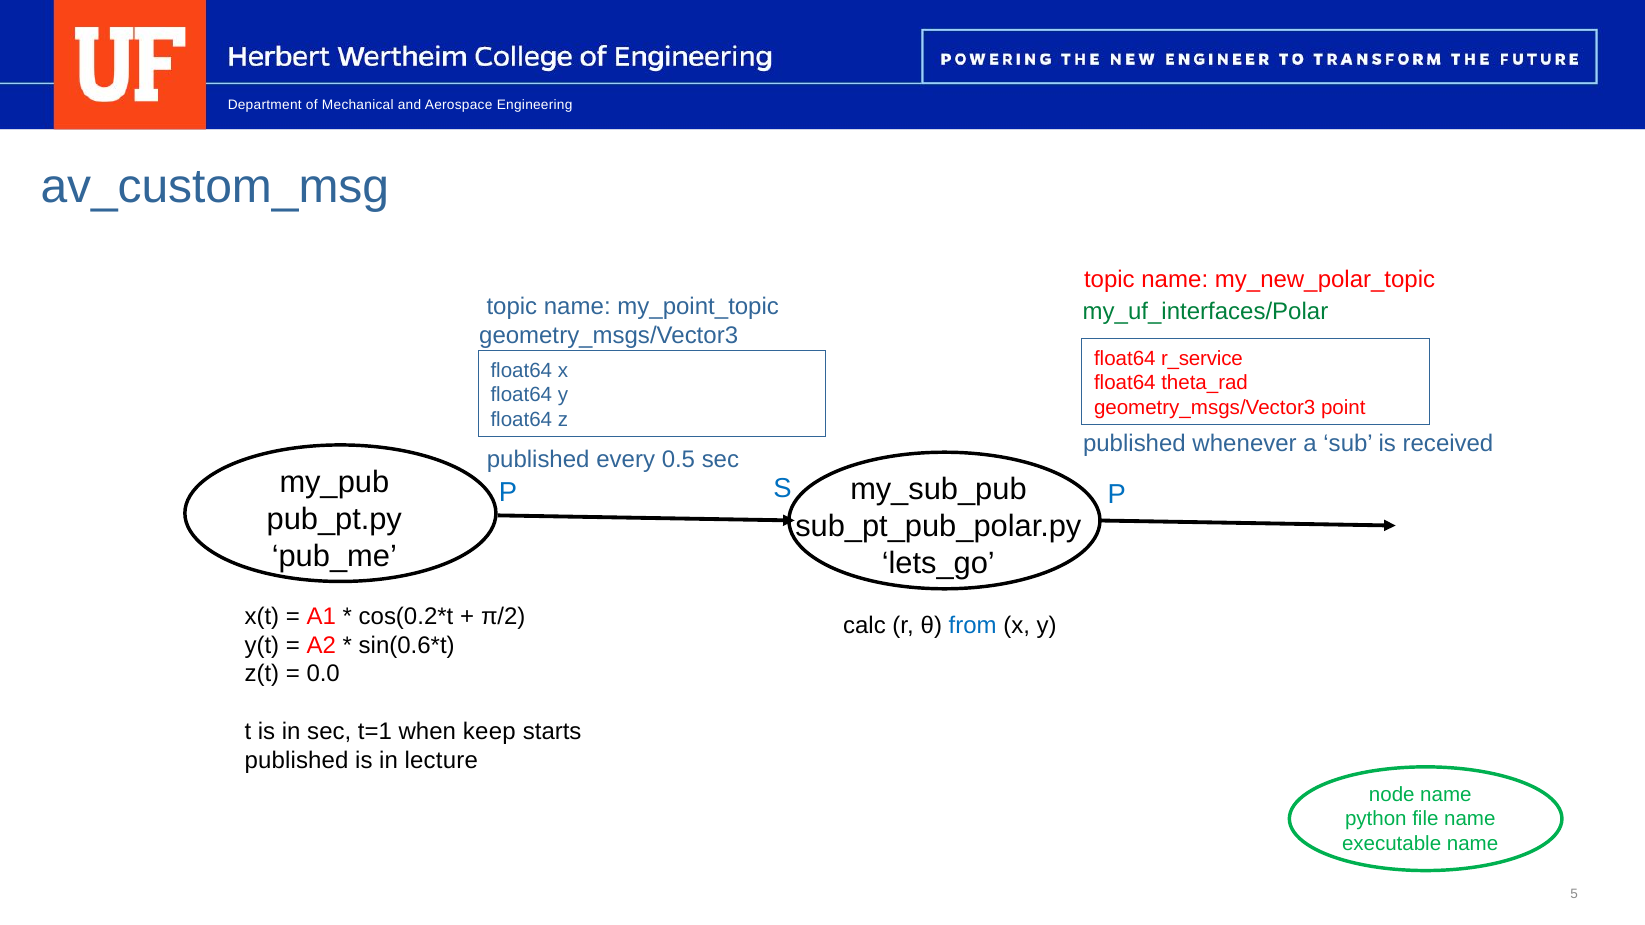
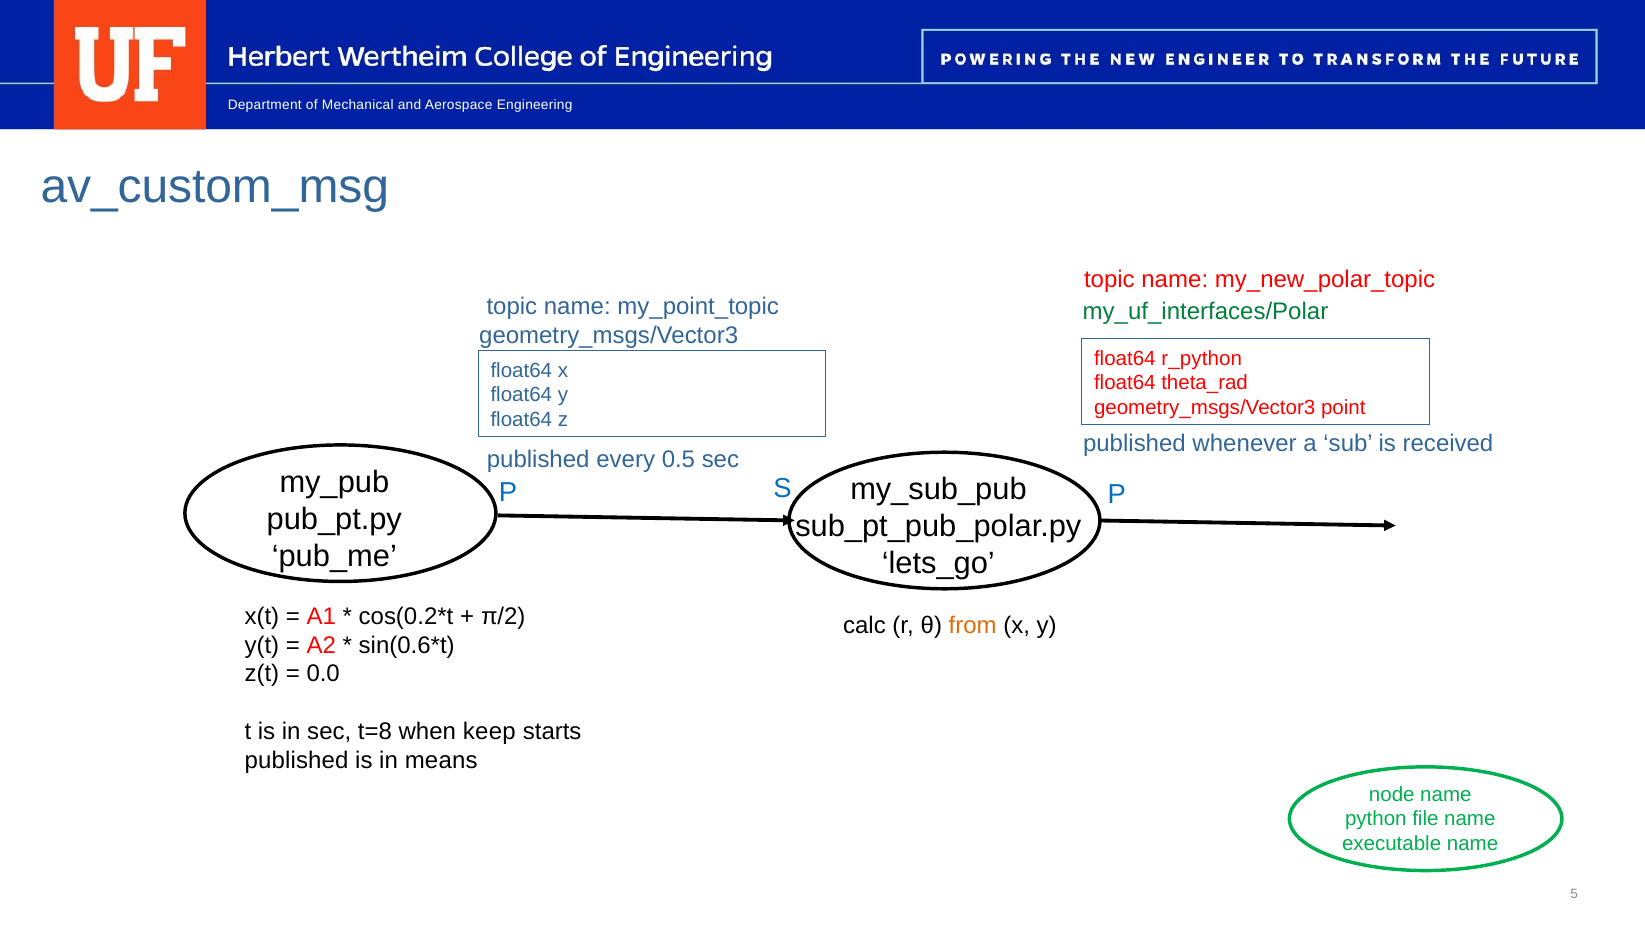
r_service: r_service -> r_python (1202, 359)
from colour: blue -> orange (973, 626)
t=1: t=1 -> t=8 (375, 732)
lecture: lecture -> means (441, 761)
